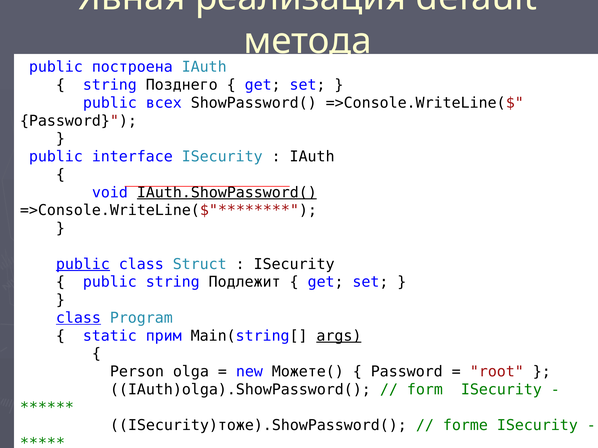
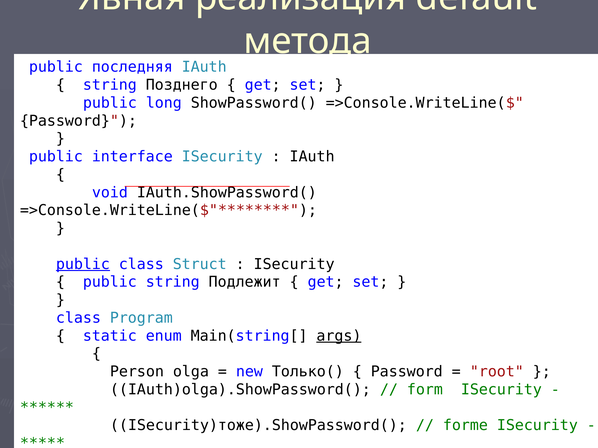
построена: построена -> последняя (132, 67)
всех: всех -> long (164, 103)
IAuth.ShowPassword( underline: present -> none (227, 193)
class underline: present -> none (78, 318)
прим: прим -> enum (164, 336)
Можете(: Можете( -> Только( (308, 372)
